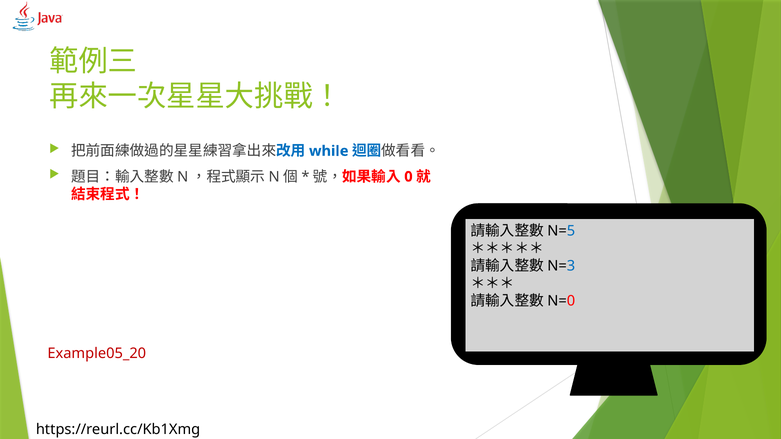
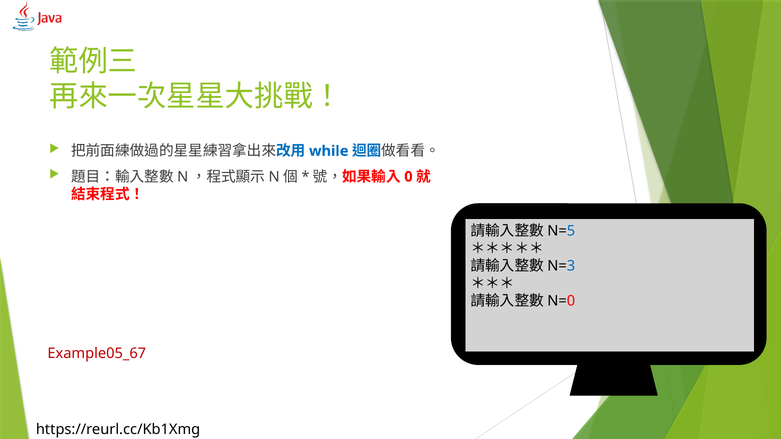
Example05_20: Example05_20 -> Example05_67 (97, 354)
